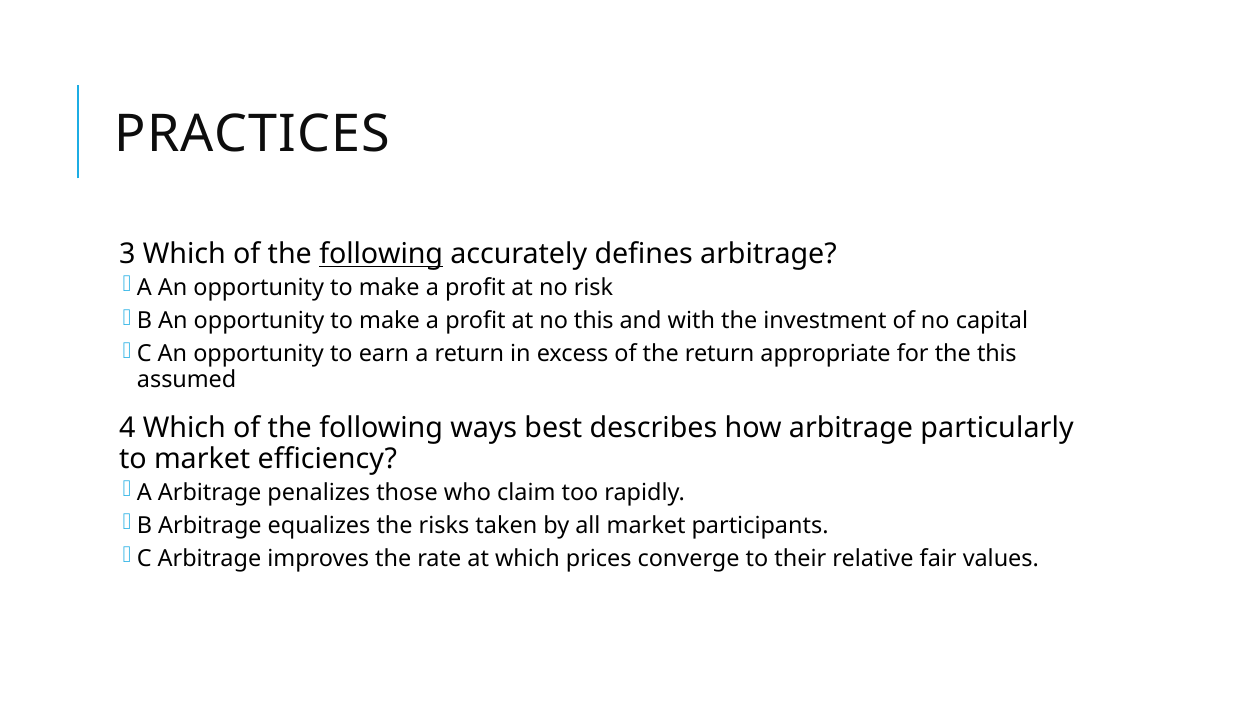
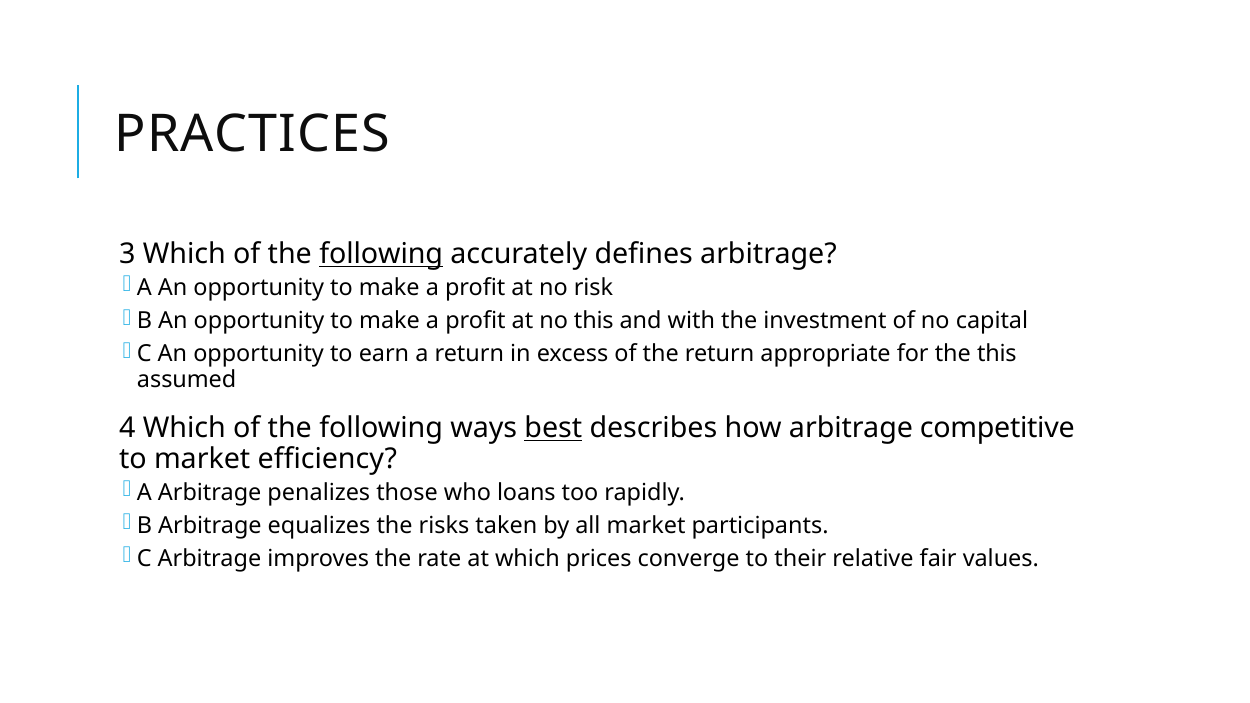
best underline: none -> present (553, 428)
particularly: particularly -> competitive (997, 428)
claim: claim -> loans (526, 492)
